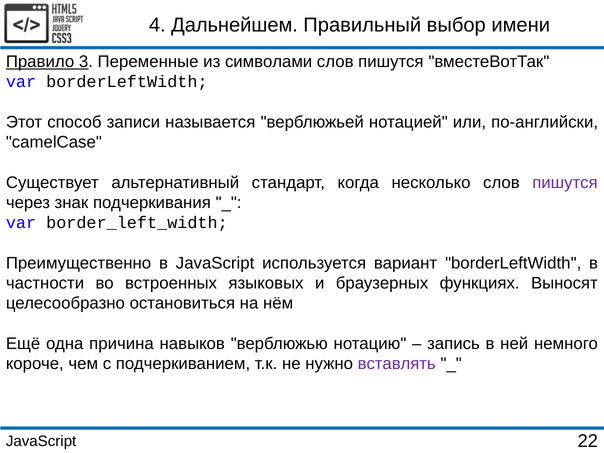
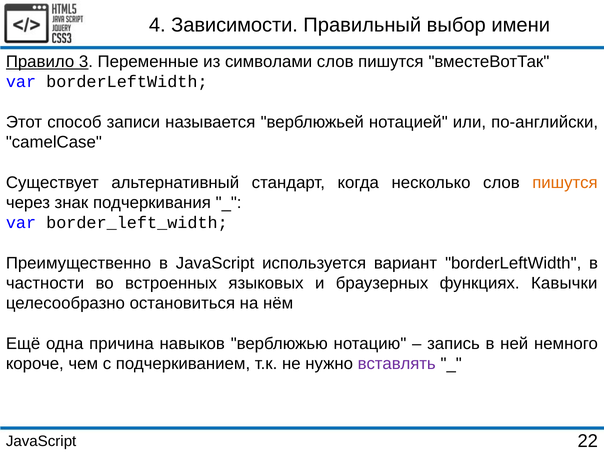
Дальнейшем: Дальнейшем -> Зависимости (235, 25)
пишутся colour: purple -> orange (565, 183)
Выносят: Выносят -> Кавычки (564, 283)
